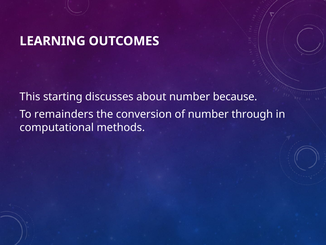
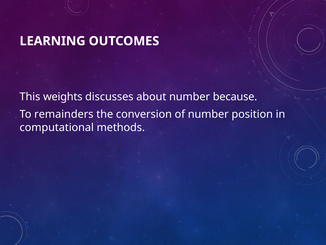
starting: starting -> weights (63, 97)
through: through -> position (252, 114)
